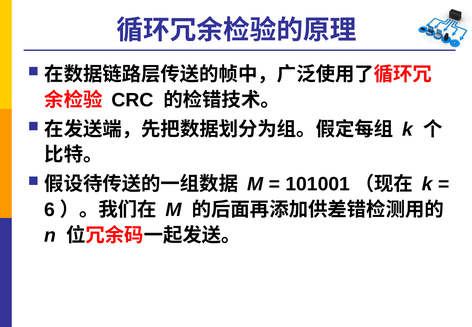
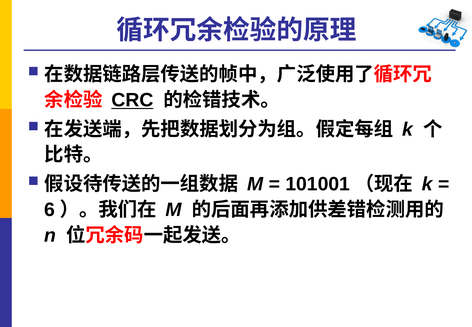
CRC underline: none -> present (132, 100)
